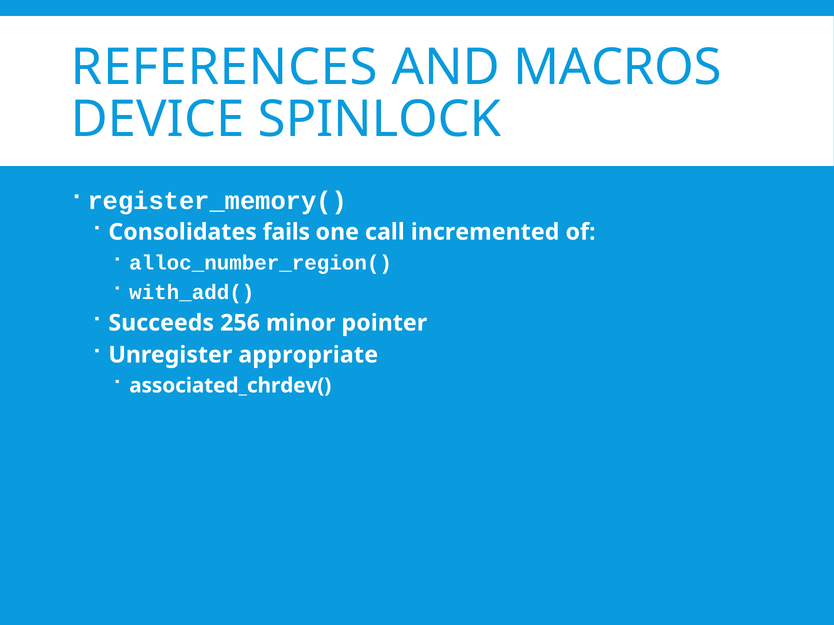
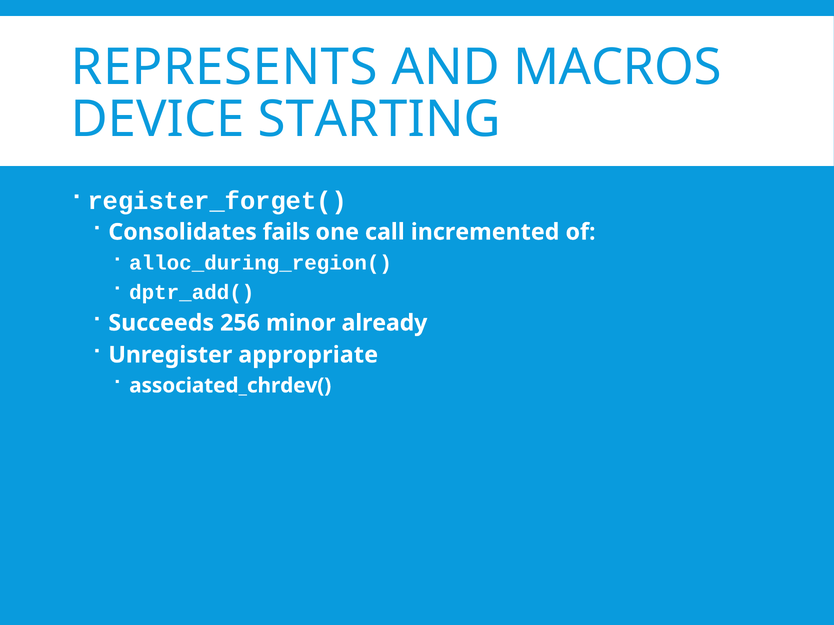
REFERENCES: REFERENCES -> REPRESENTS (224, 67)
SPINLOCK: SPINLOCK -> STARTING (379, 119)
register_memory(: register_memory( -> register_forget( (217, 201)
alloc_number_region(: alloc_number_region( -> alloc_during_region( (261, 263)
with_add(: with_add( -> dptr_add( (192, 292)
pointer: pointer -> already (384, 323)
